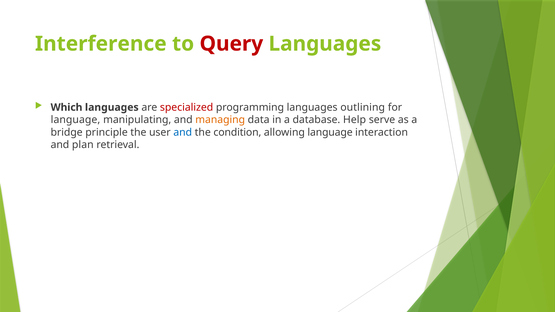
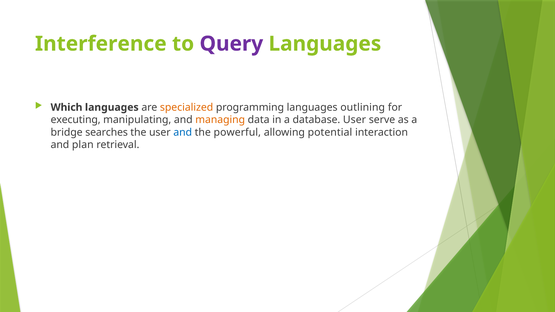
Query colour: red -> purple (231, 44)
specialized colour: red -> orange (187, 107)
language: language -> executing (76, 120)
database Help: Help -> User (355, 120)
principle: principle -> searches (107, 132)
condition: condition -> powerful (237, 132)
allowing language: language -> potential (330, 132)
